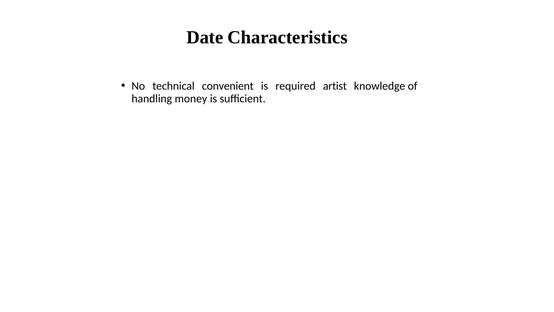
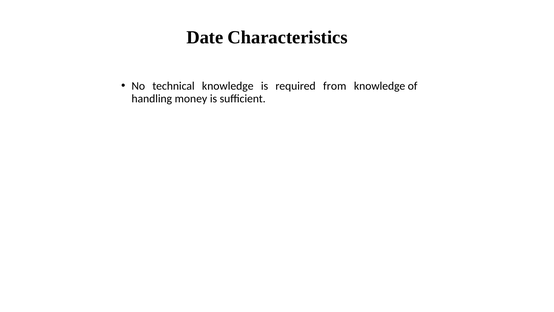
technical convenient: convenient -> knowledge (228, 86)
artist: artist -> from (335, 86)
